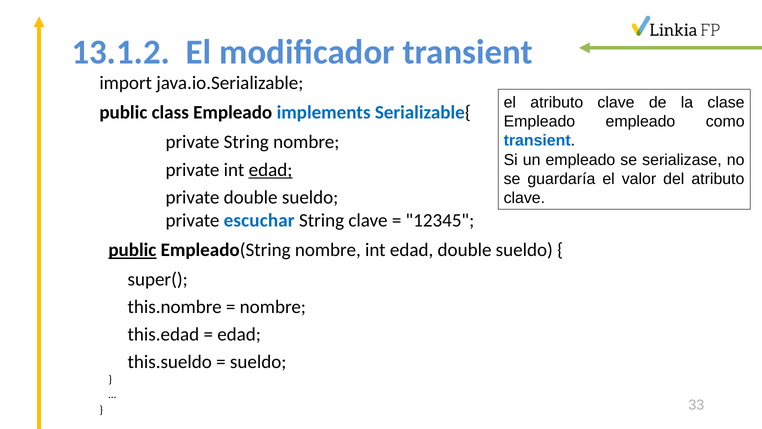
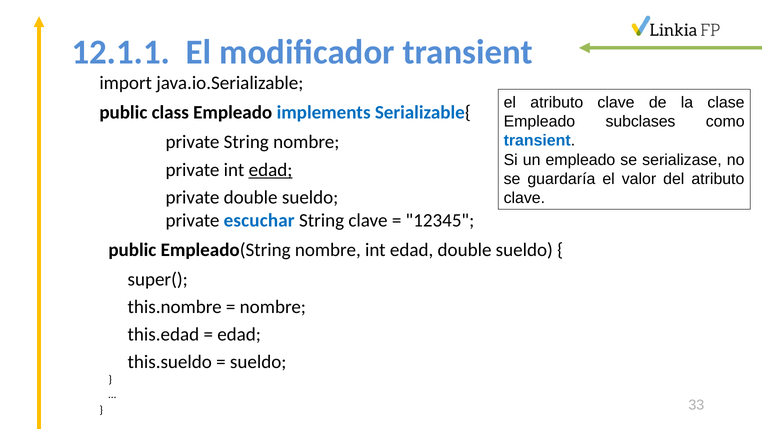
13.1.2: 13.1.2 -> 12.1.1 (121, 52)
Empleado empleado: empleado -> subclases (641, 122)
public underline: present -> none (132, 250)
